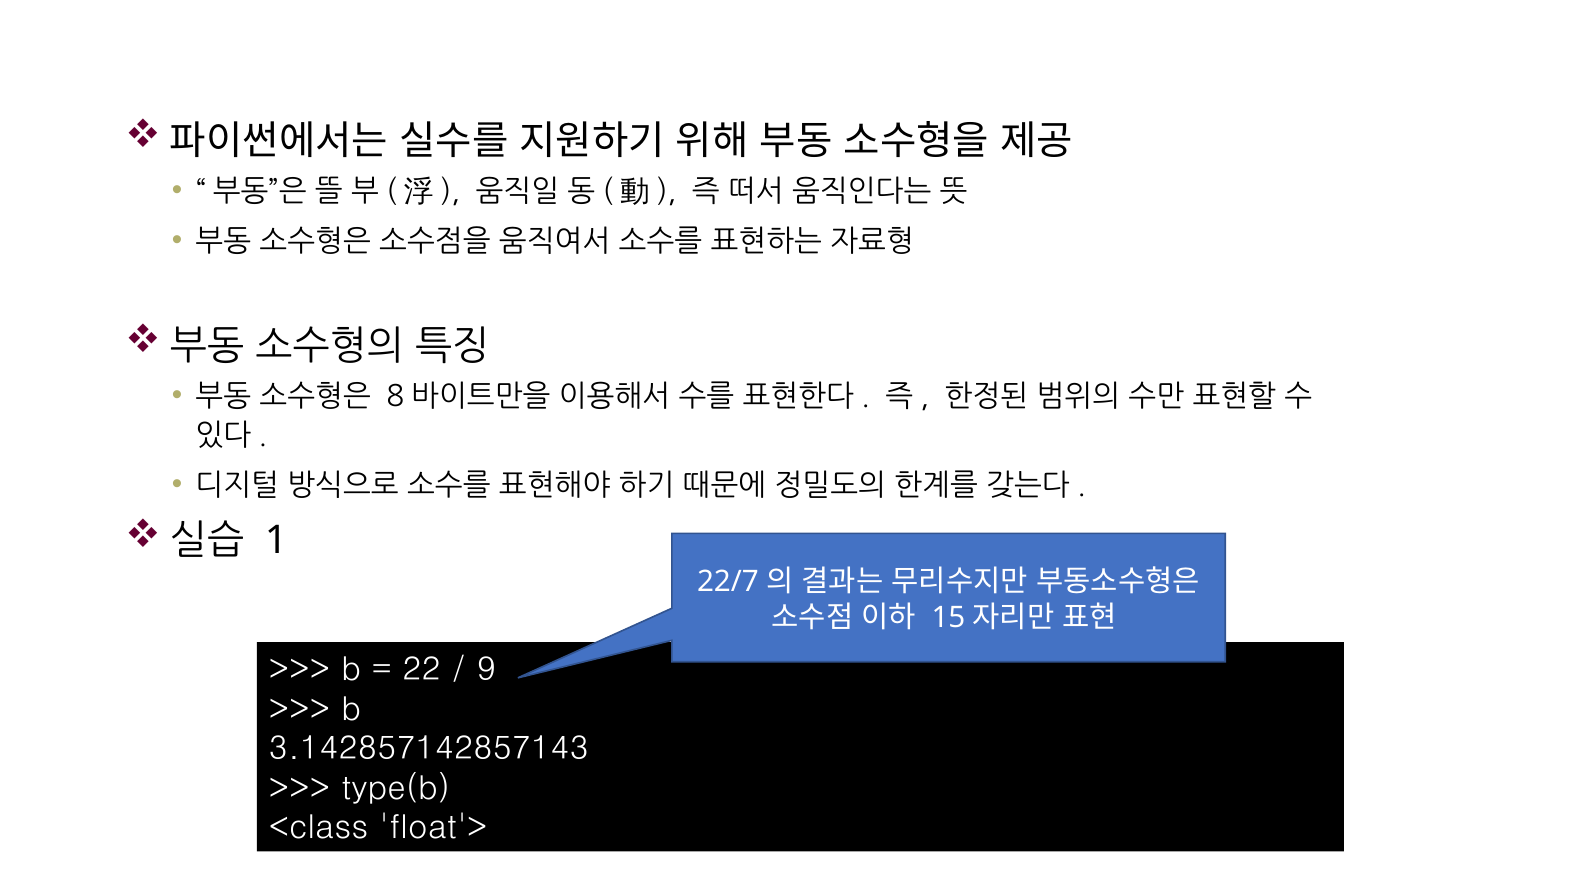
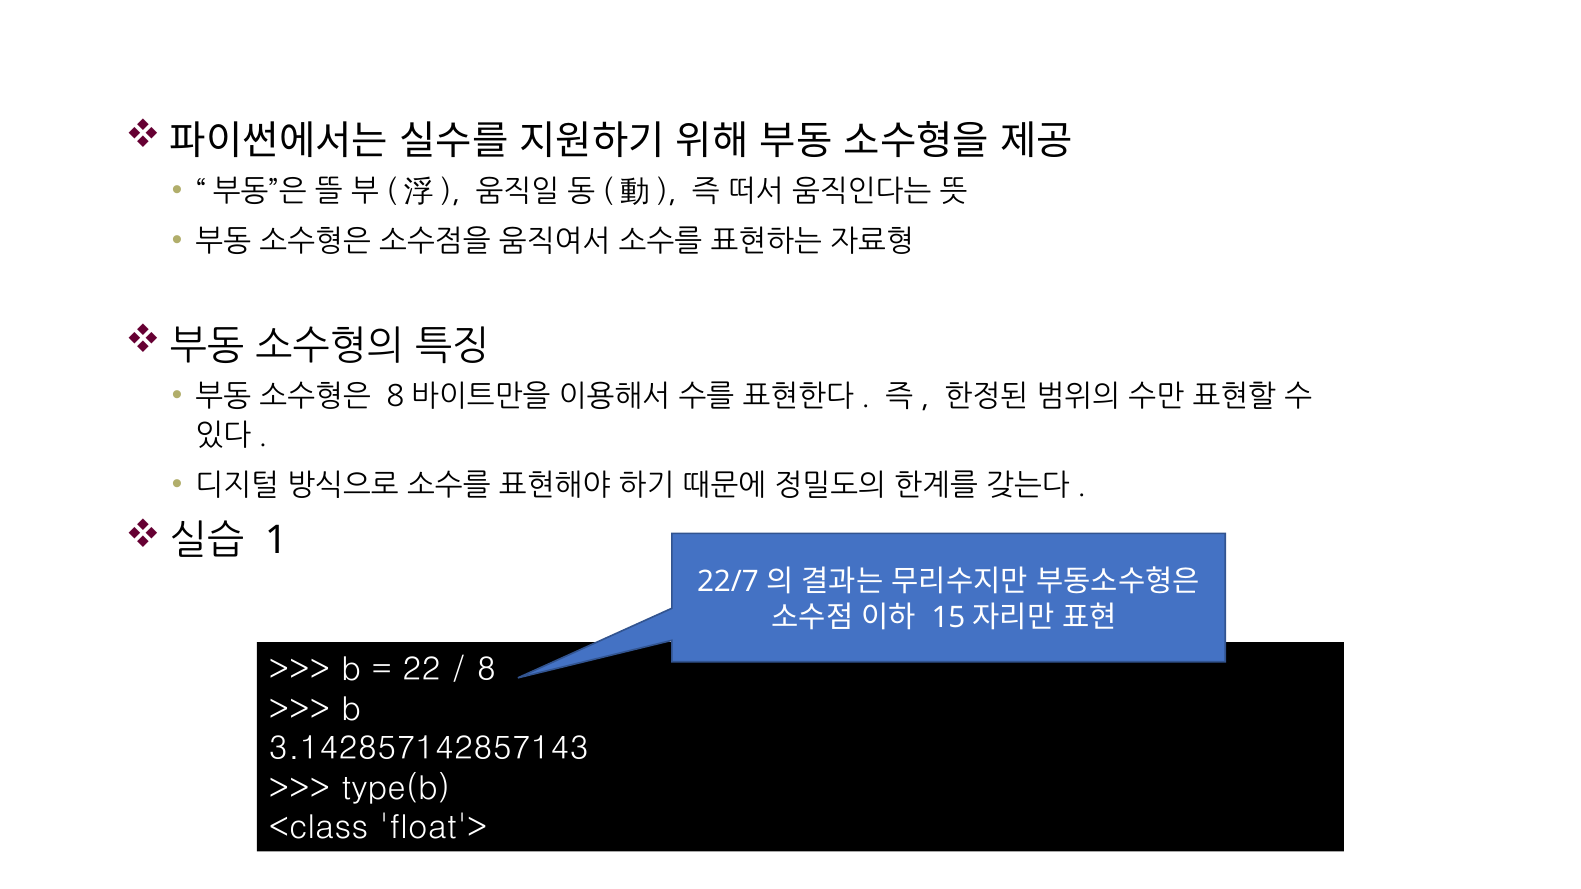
9: 9 -> 8 (486, 670)
